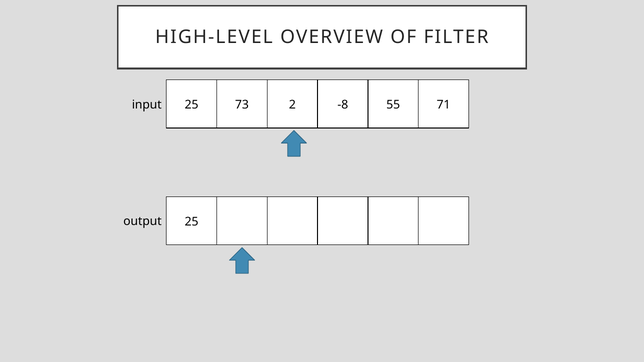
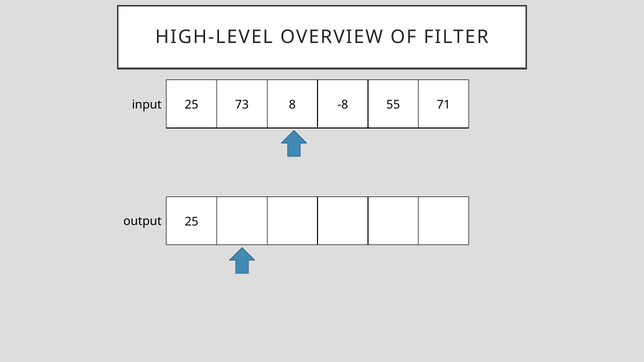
2: 2 -> 8 (292, 105)
